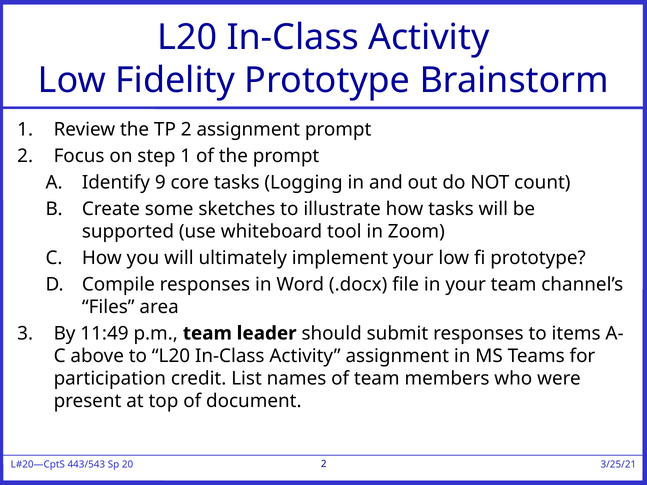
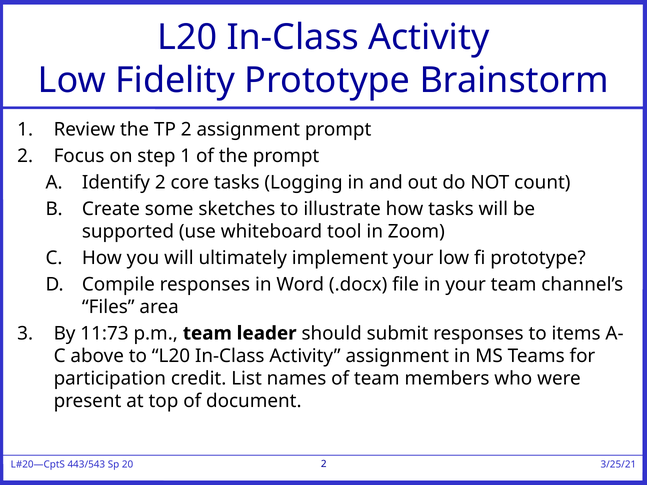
Identify 9: 9 -> 2 (160, 183)
11:49: 11:49 -> 11:73 (104, 333)
